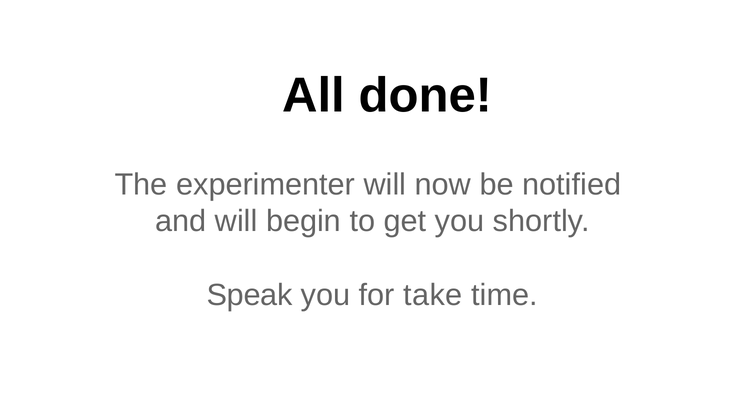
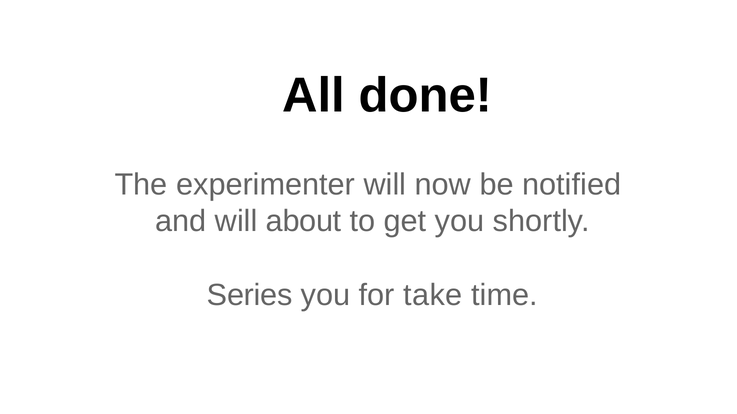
begin: begin -> about (304, 222)
Speak: Speak -> Series (250, 295)
